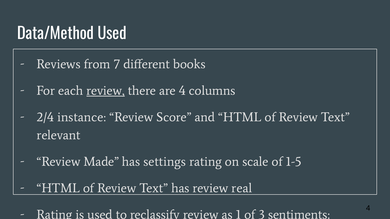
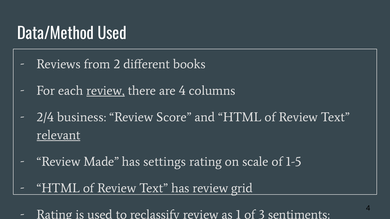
7: 7 -> 2 (117, 64)
instance: instance -> business (82, 117)
relevant underline: none -> present (59, 135)
real: real -> grid (242, 188)
